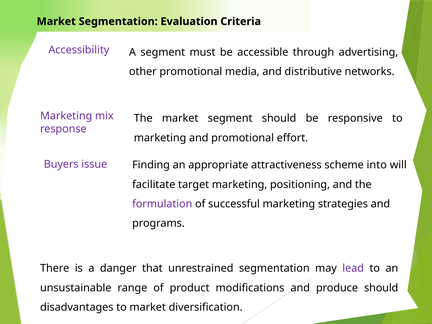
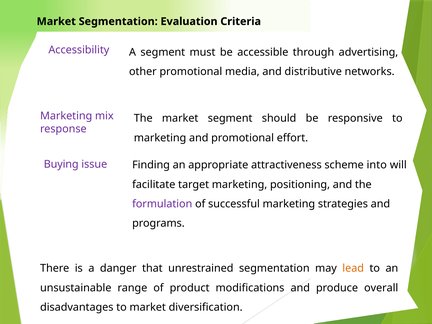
Buyers: Buyers -> Buying (61, 164)
lead colour: purple -> orange (353, 268)
produce should: should -> overall (381, 288)
